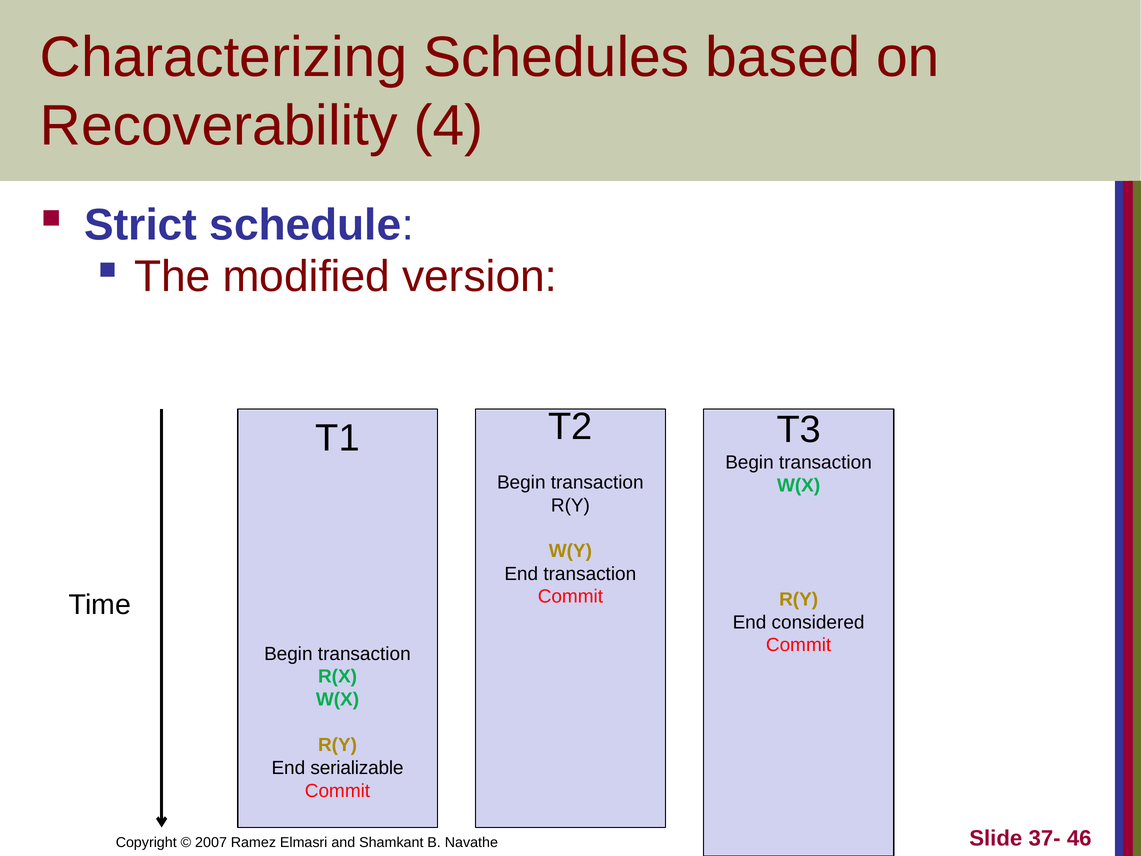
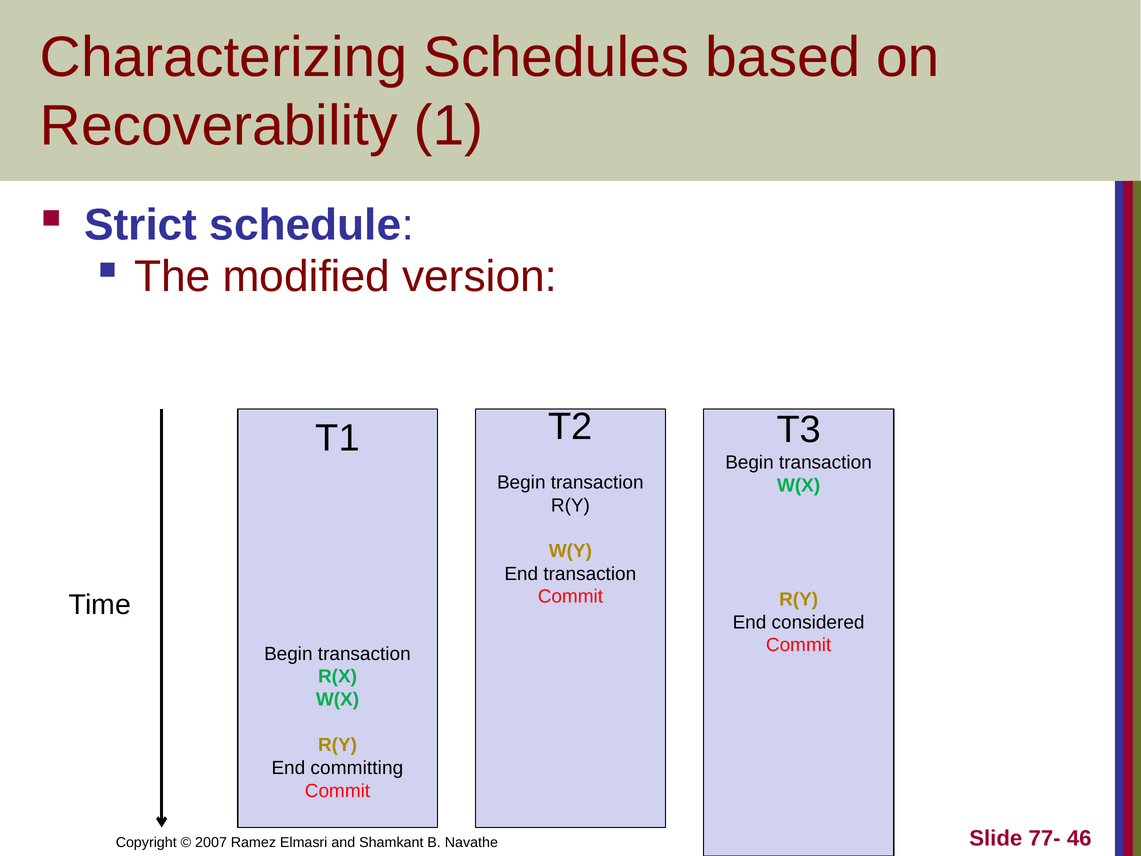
4: 4 -> 1 (449, 126)
serializable: serializable -> committing (357, 768)
37-: 37- -> 77- (1045, 838)
